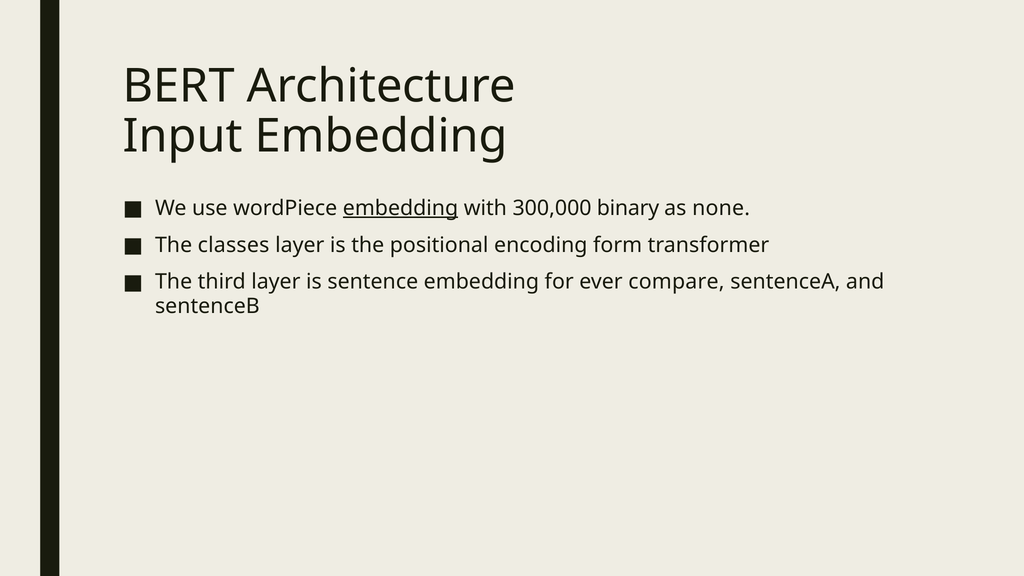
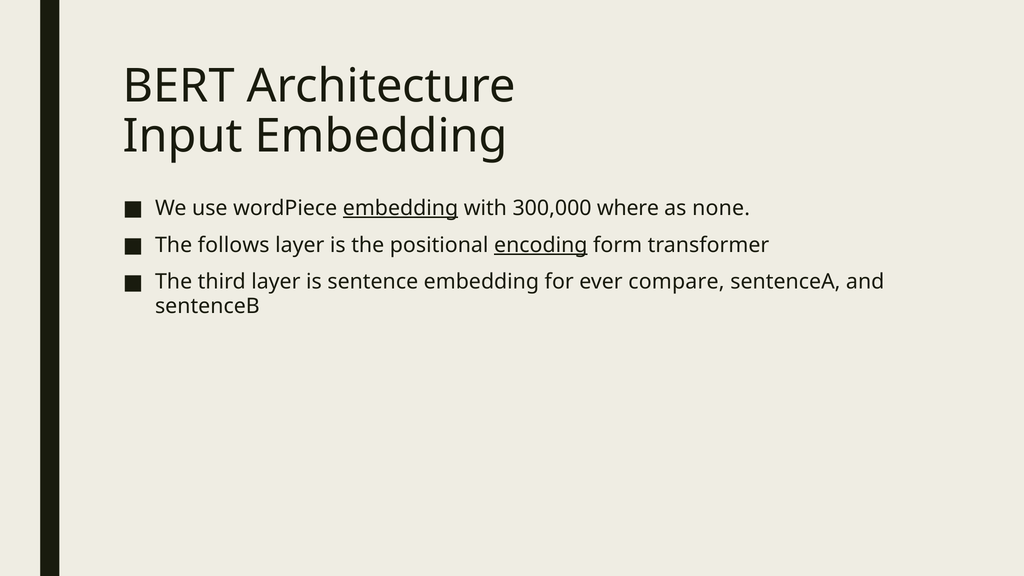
binary: binary -> where (628, 208)
classes: classes -> follows (234, 245)
encoding underline: none -> present (541, 245)
